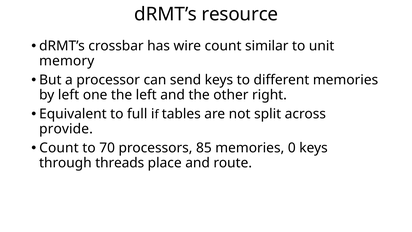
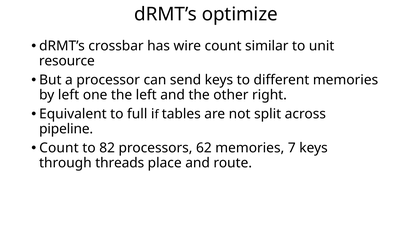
resource: resource -> optimize (240, 14)
memory: memory -> resource (67, 61)
provide: provide -> pipeline (66, 129)
70: 70 -> 82 (107, 148)
85: 85 -> 62 (204, 148)
0: 0 -> 7 (292, 148)
